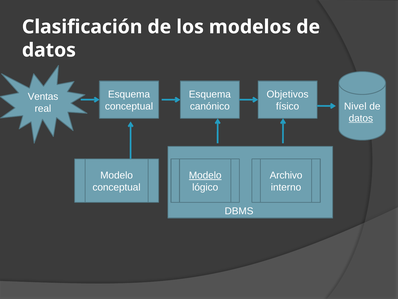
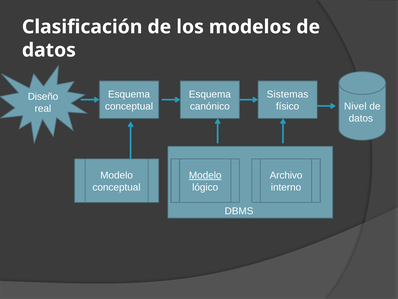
Objetivos: Objetivos -> Sistemas (288, 94)
Ventas: Ventas -> Diseño (43, 96)
datos underline: present -> none (361, 118)
